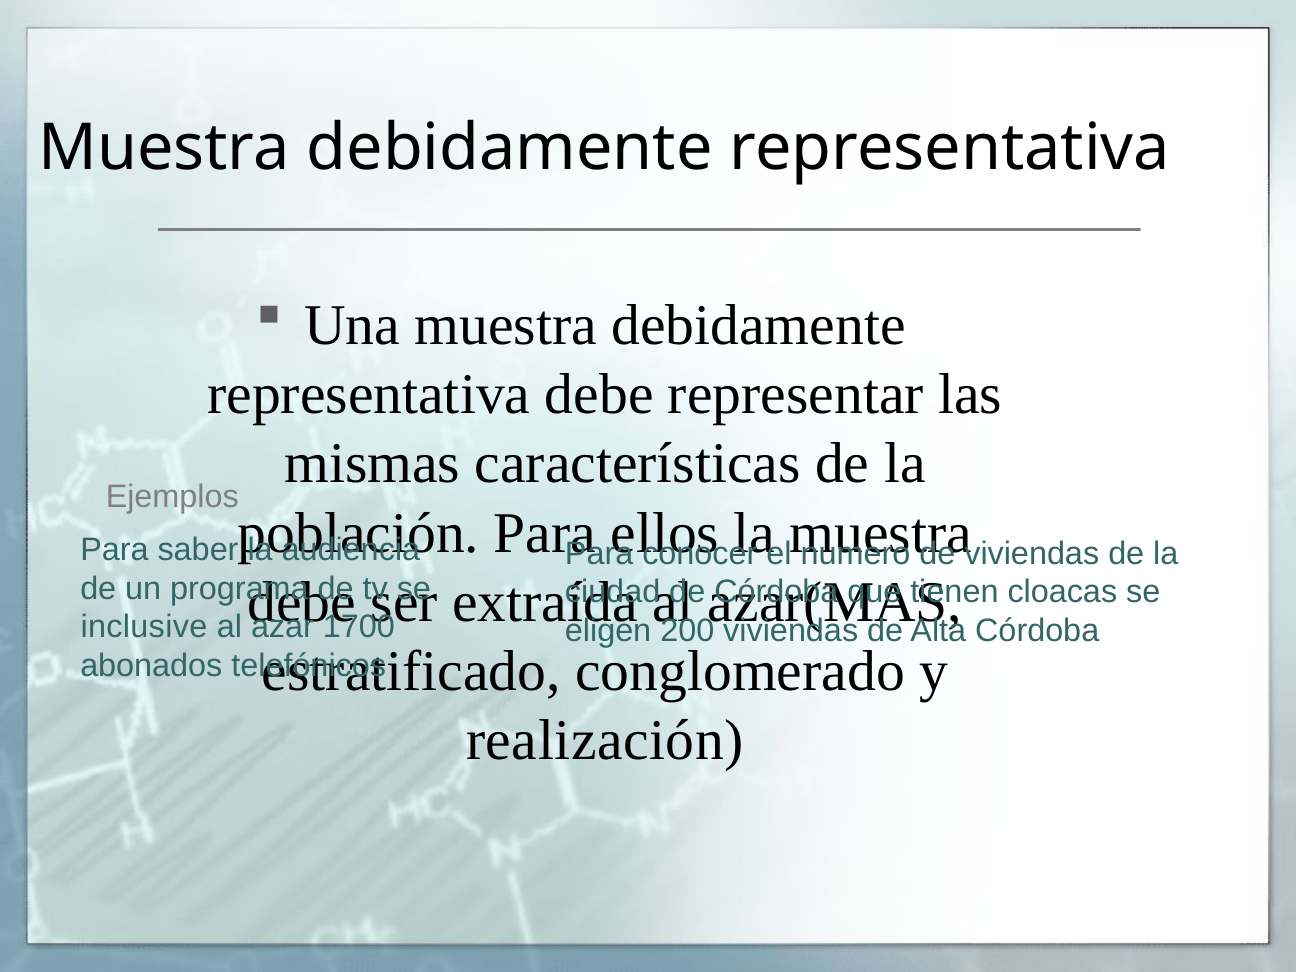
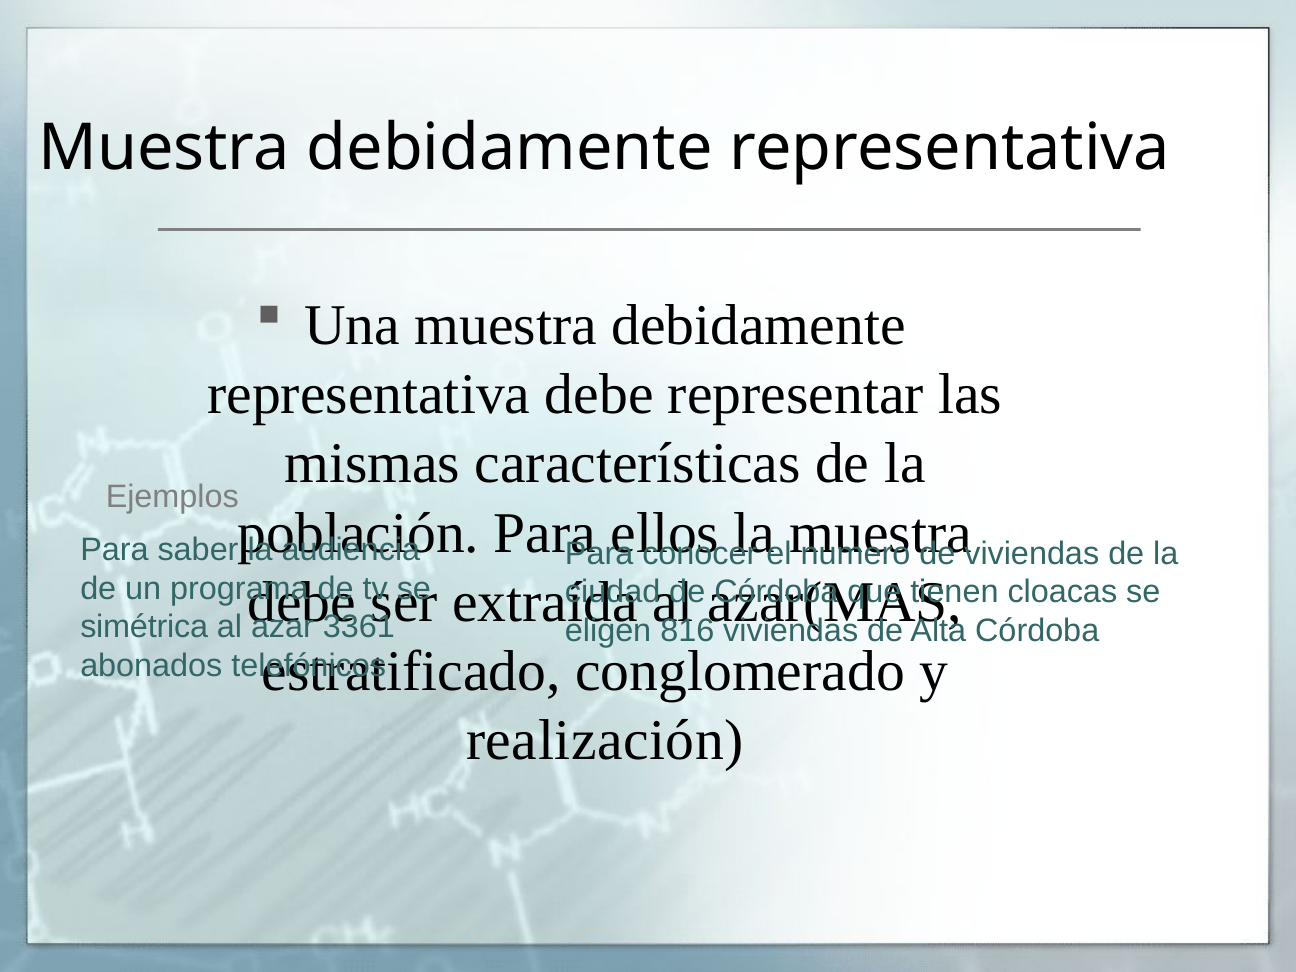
inclusive: inclusive -> simétrica (144, 627)
1700: 1700 -> 3361 (359, 627)
200: 200 -> 816 (687, 631)
